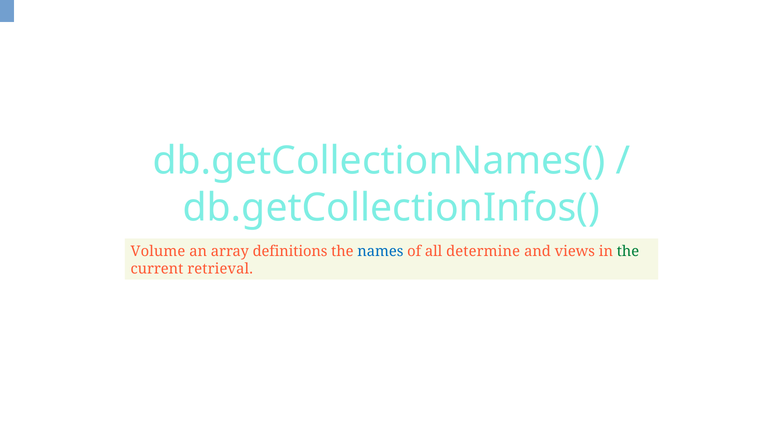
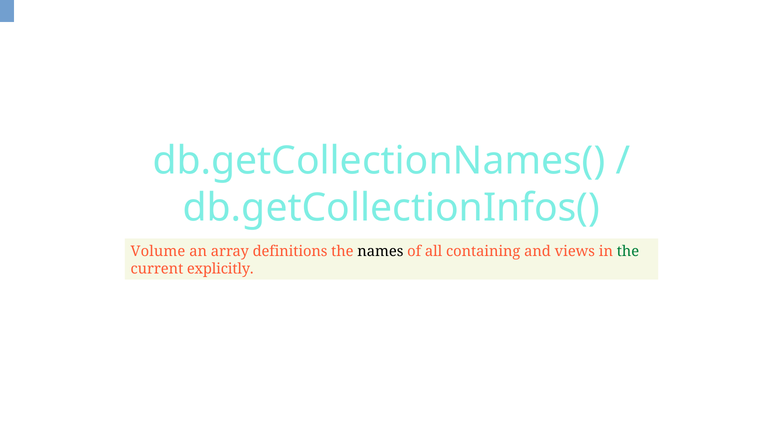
names colour: blue -> black (380, 252)
determine: determine -> containing (483, 252)
retrieval: retrieval -> explicitly (220, 269)
